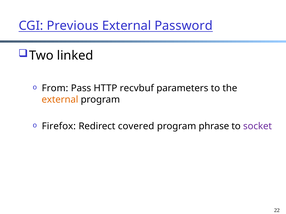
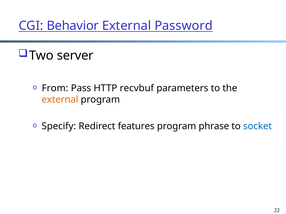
Previous: Previous -> Behavior (73, 26)
linked: linked -> server (75, 56)
Firefox: Firefox -> Specify (59, 127)
covered: covered -> features (136, 127)
socket colour: purple -> blue (258, 127)
